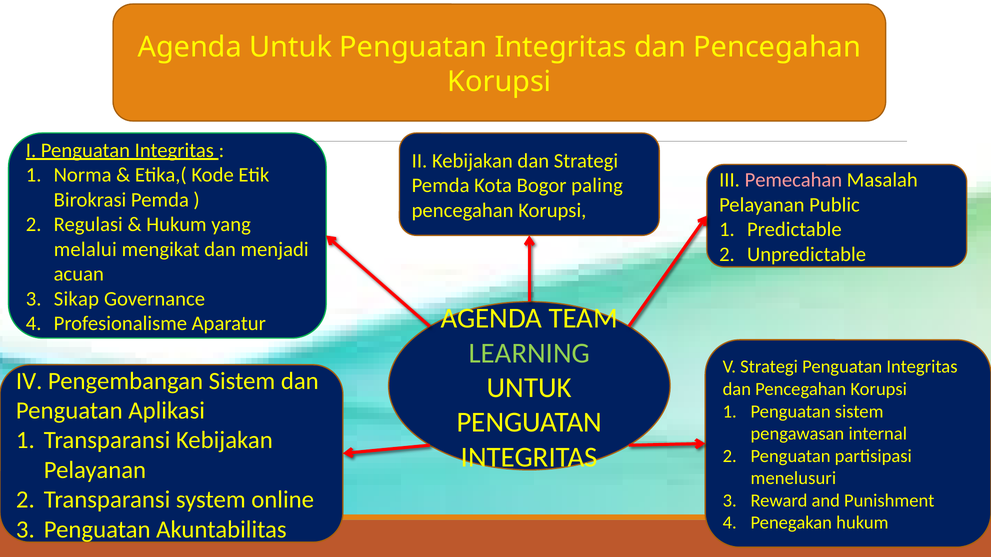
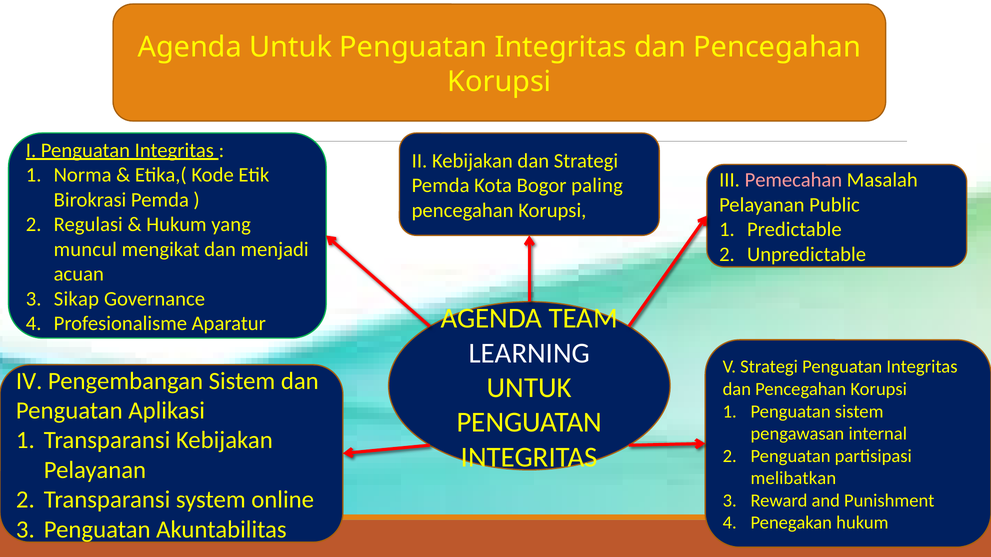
melalui: melalui -> muncul (85, 250)
LEARNING colour: light green -> white (529, 353)
menelusuri: menelusuri -> melibatkan (793, 479)
